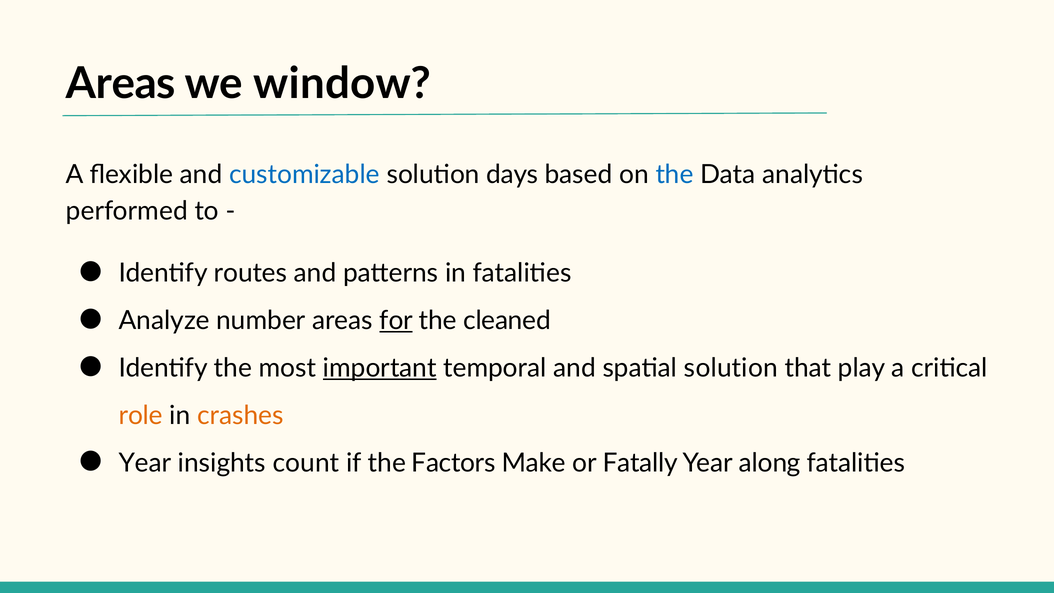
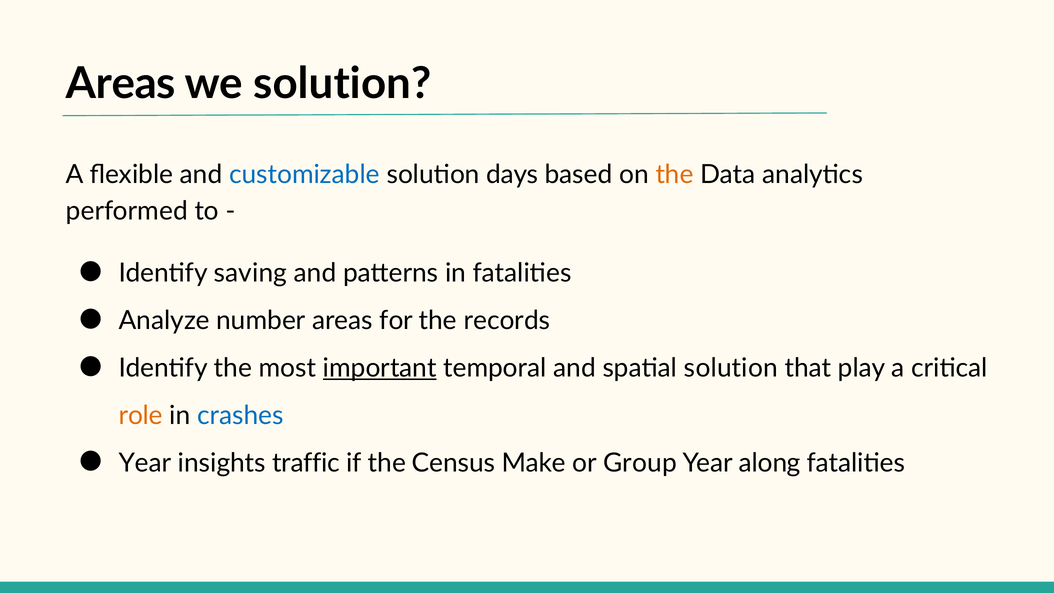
we window: window -> solution (342, 84)
the colour: blue -> orange (675, 175)
routes: routes -> saving (250, 273)
for underline: present -> none (396, 321)
cleaned: cleaned -> records (507, 321)
crashes colour: orange -> blue (240, 415)
count: count -> traffic (306, 463)
Factors: Factors -> Census (453, 463)
Fatally: Fatally -> Group (640, 463)
